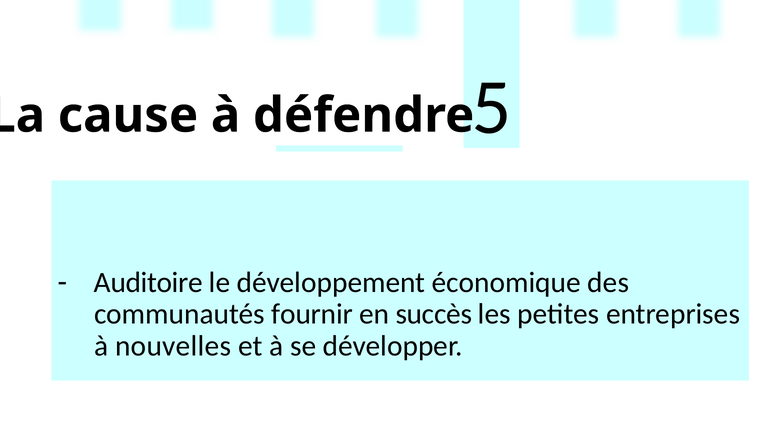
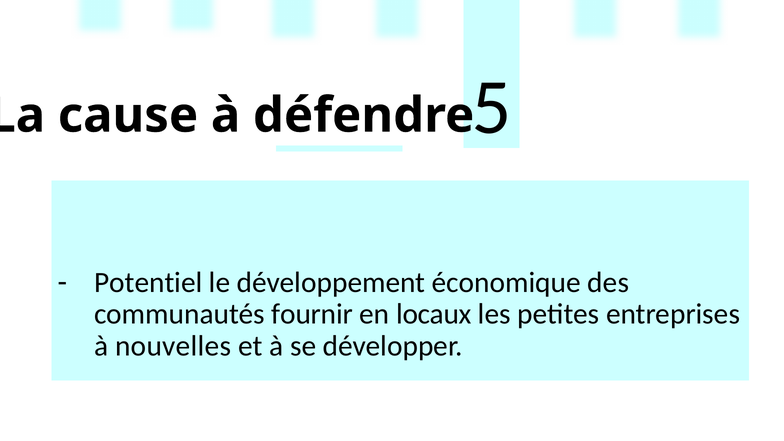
Auditoire: Auditoire -> Potentiel (148, 283)
succès: succès -> locaux (434, 314)
